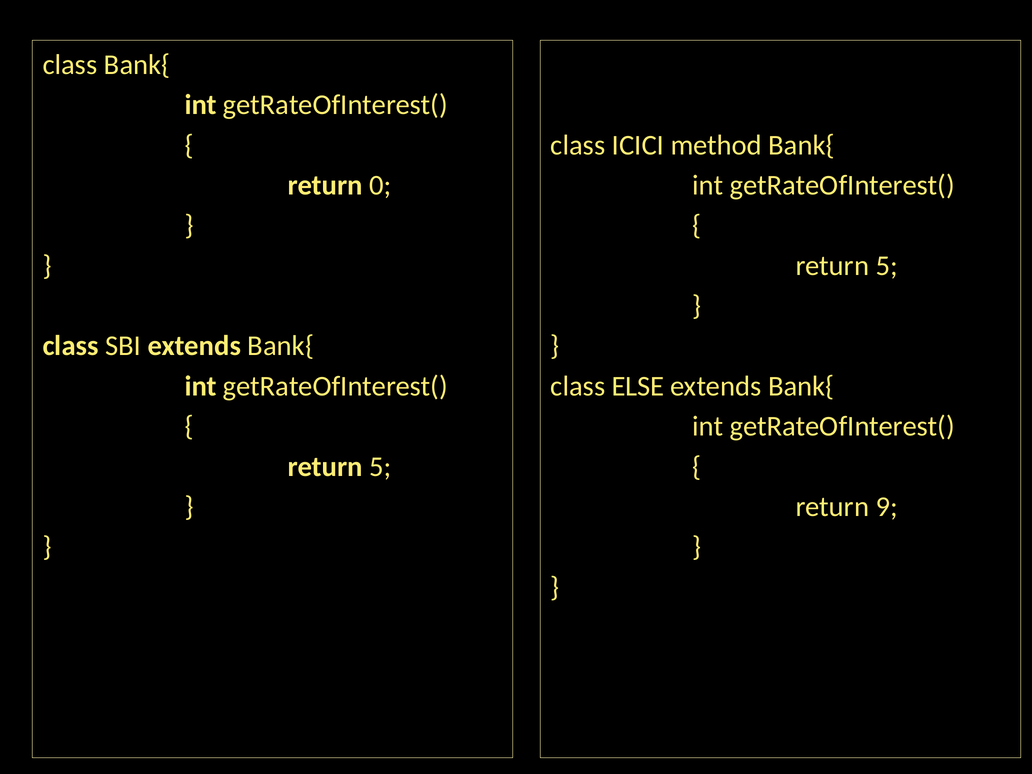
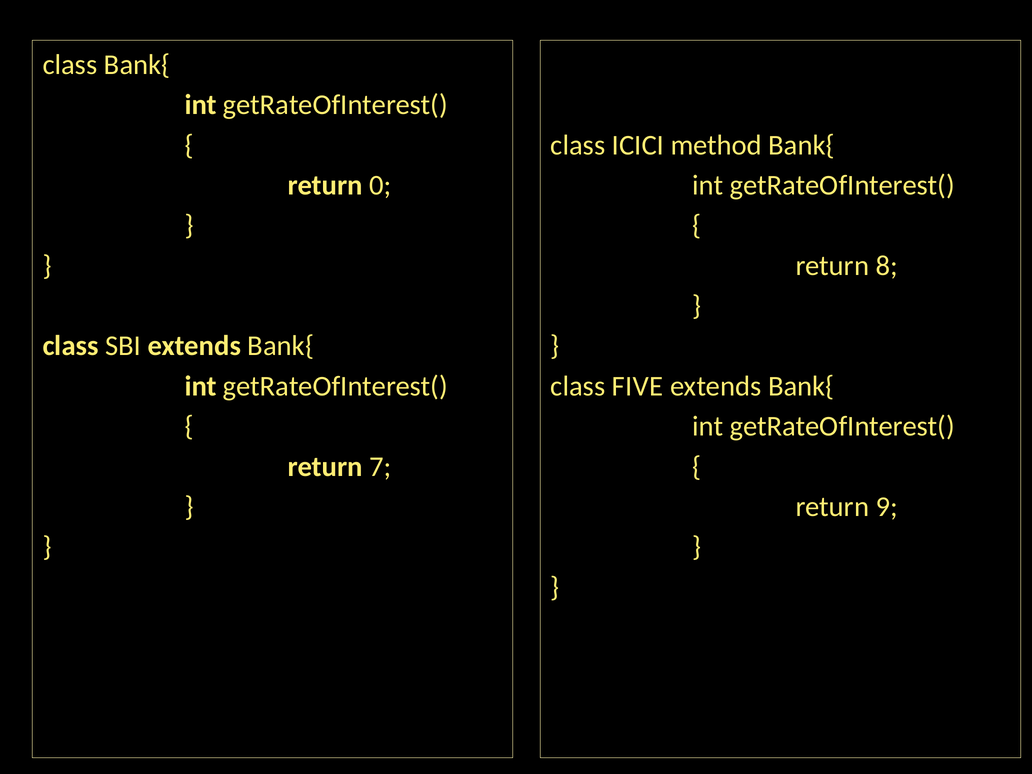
5: 5 -> 8 (887, 266)
ELSE: ELSE -> FIVE (638, 386)
5: 5 -> 7 (380, 467)
